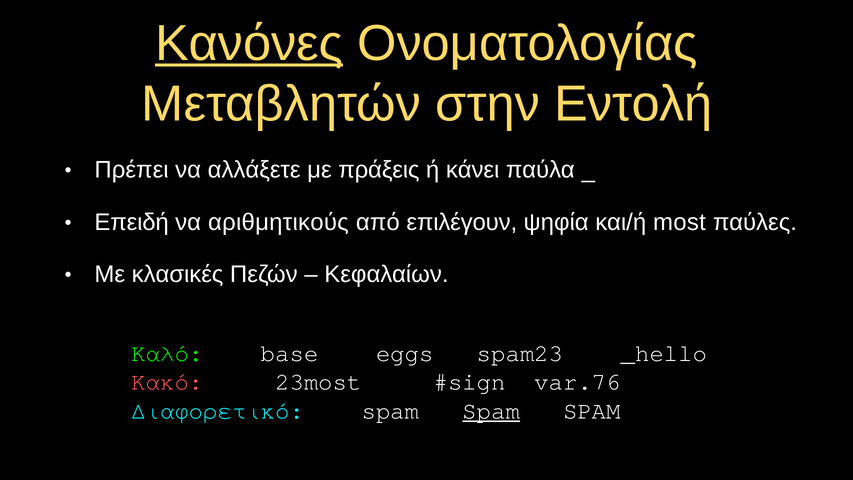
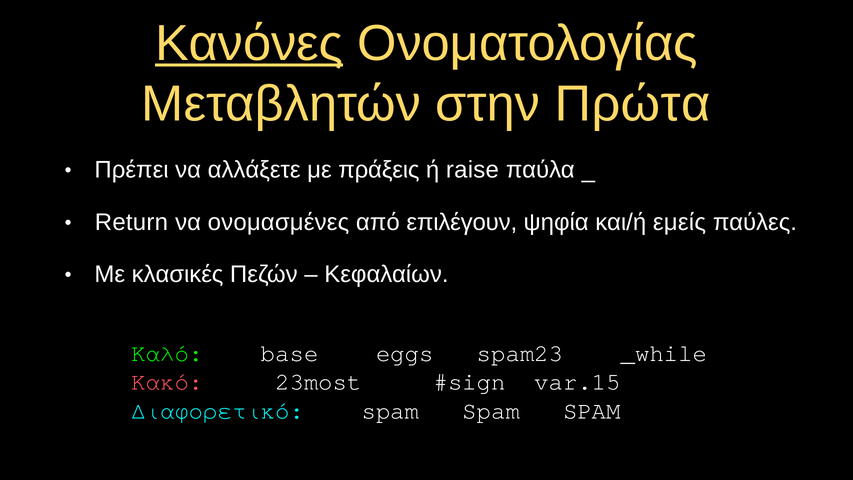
Εντολή: Εντολή -> Πρώτα (633, 104)
κάνει: κάνει -> raise (472, 170)
Επειδή: Επειδή -> Return (131, 222)
αριθμητικούς: αριθμητικούς -> ονομασμένες (278, 222)
most: most -> εμείς (679, 222)
_hello: _hello -> _while (664, 353)
var.76: var.76 -> var.15 (578, 382)
Spam underline: present -> none (491, 411)
